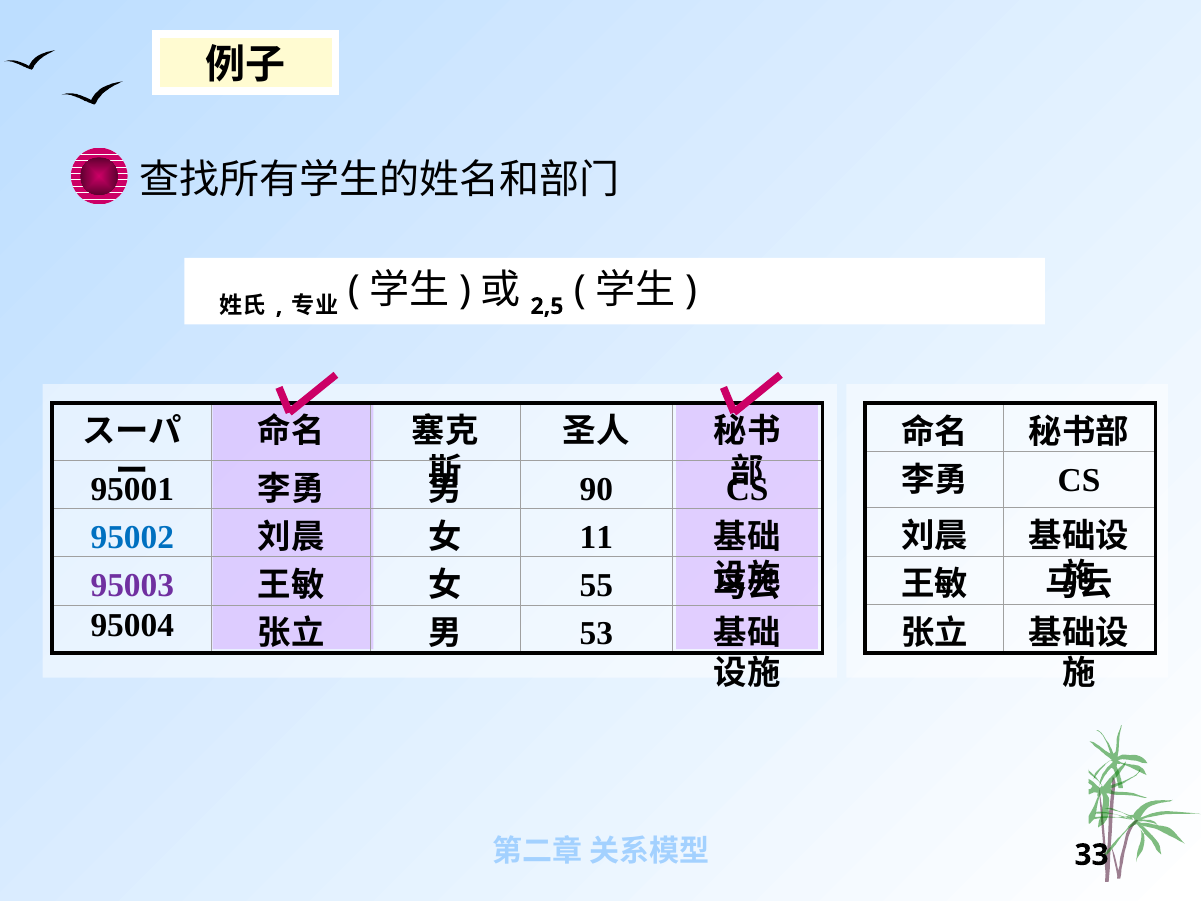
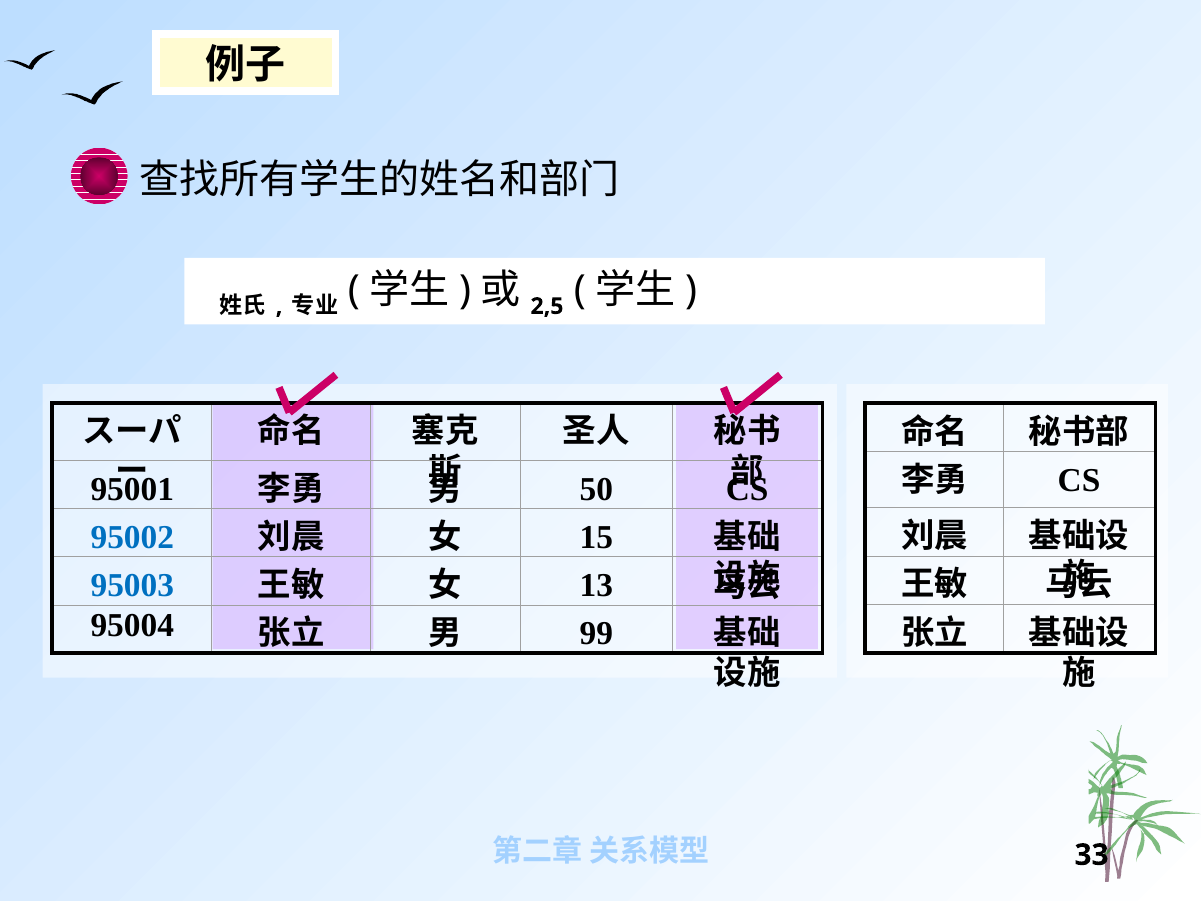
90: 90 -> 50 (596, 489)
11: 11 -> 15 (596, 537)
95003 colour: purple -> blue (132, 585)
55: 55 -> 13 (596, 585)
53: 53 -> 99 (596, 633)
